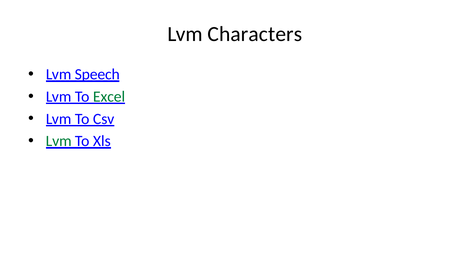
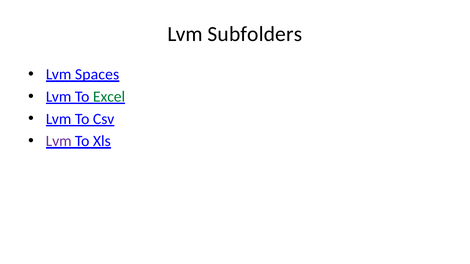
Characters: Characters -> Subfolders (255, 34)
Speech: Speech -> Spaces (97, 75)
Lvm colour: green -> purple (59, 141)
